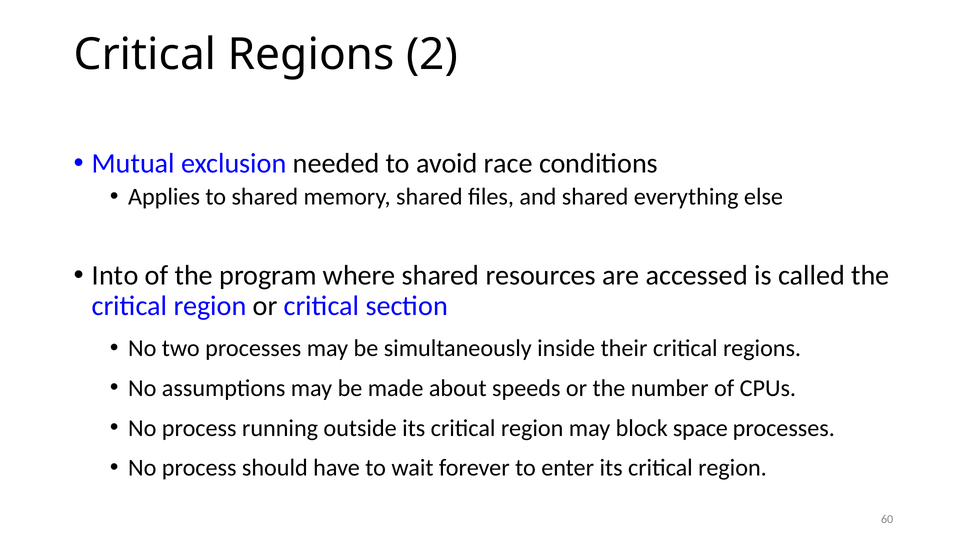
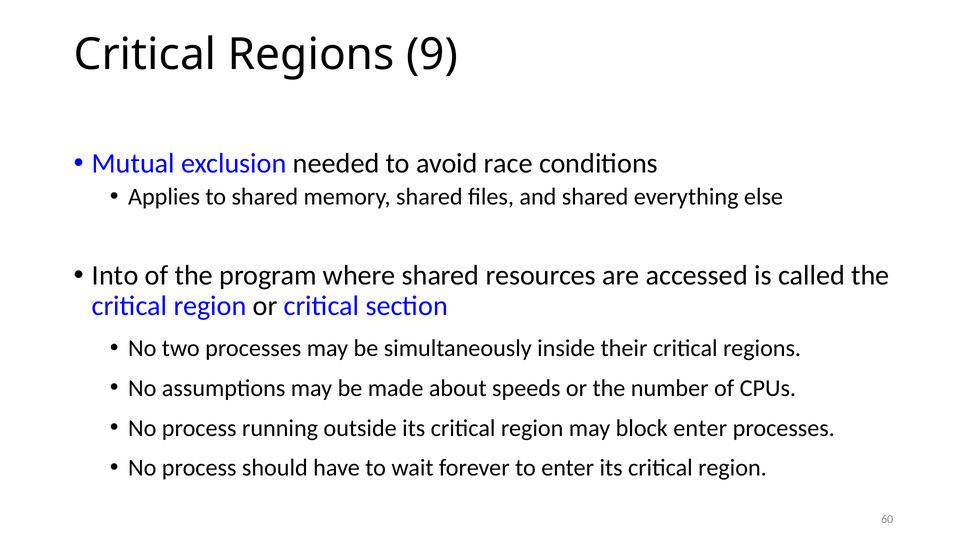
2: 2 -> 9 (432, 55)
block space: space -> enter (700, 428)
